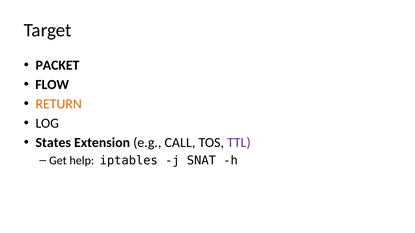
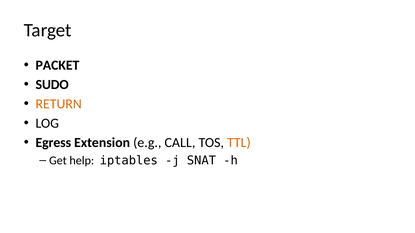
FLOW: FLOW -> SUDO (52, 85)
States: States -> Egress (53, 143)
TTL colour: purple -> orange (239, 143)
